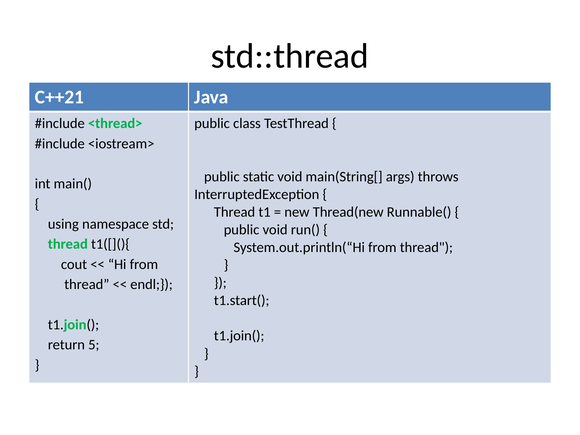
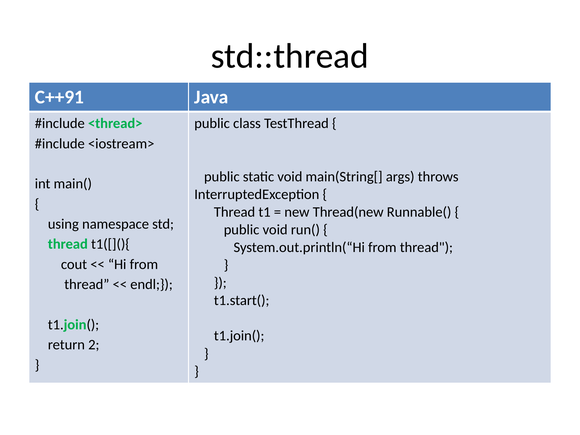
C++21: C++21 -> C++91 (59, 97)
5: 5 -> 2 (94, 345)
